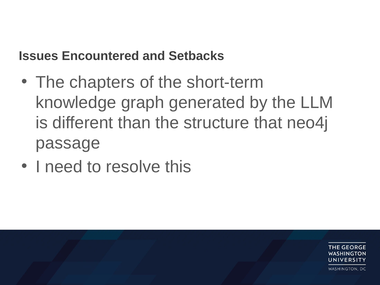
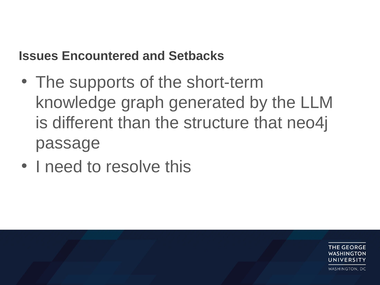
chapters: chapters -> supports (102, 82)
